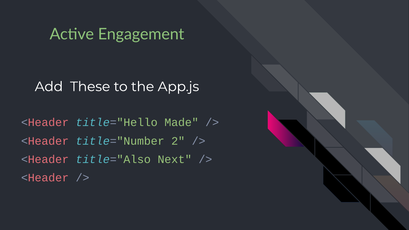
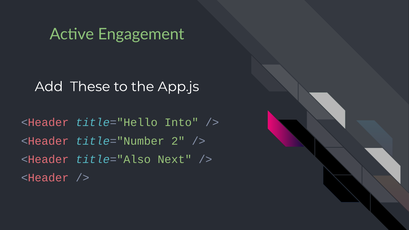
Made: Made -> Into (182, 123)
